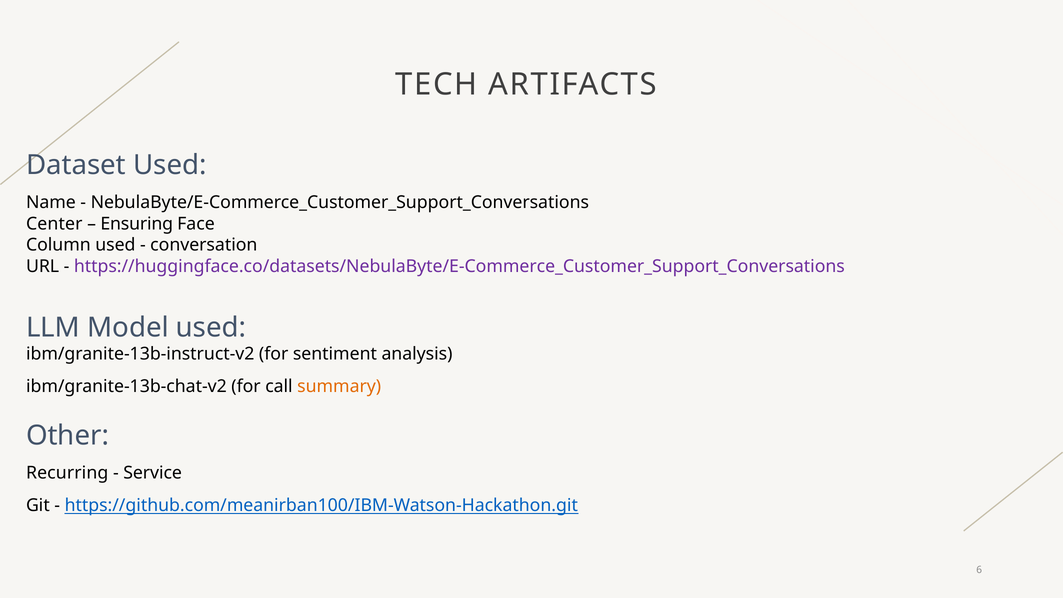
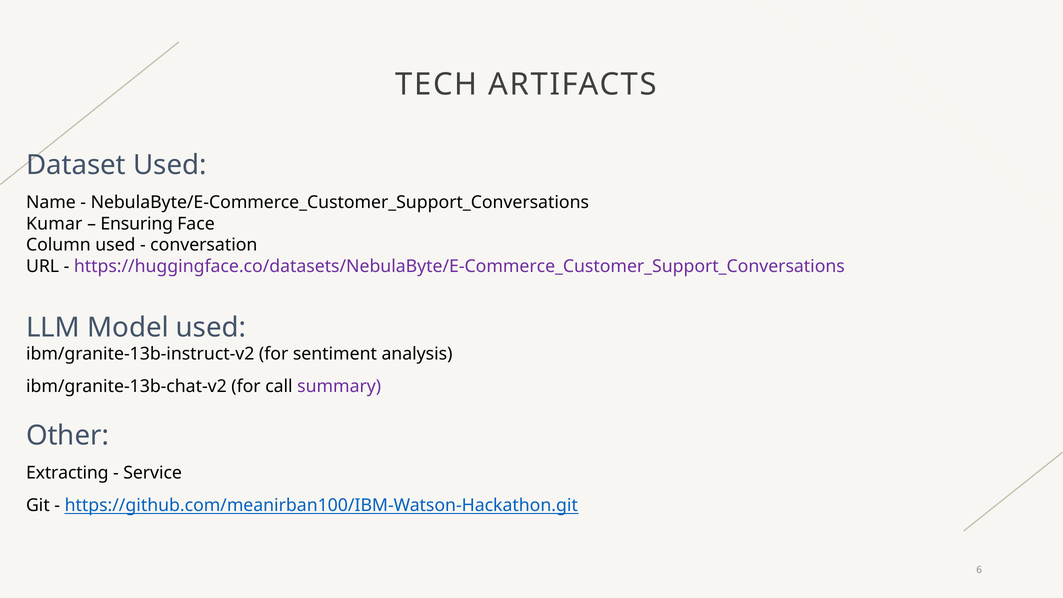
Center: Center -> Kumar (54, 224)
summary colour: orange -> purple (339, 386)
Recurring: Recurring -> Extracting (67, 473)
